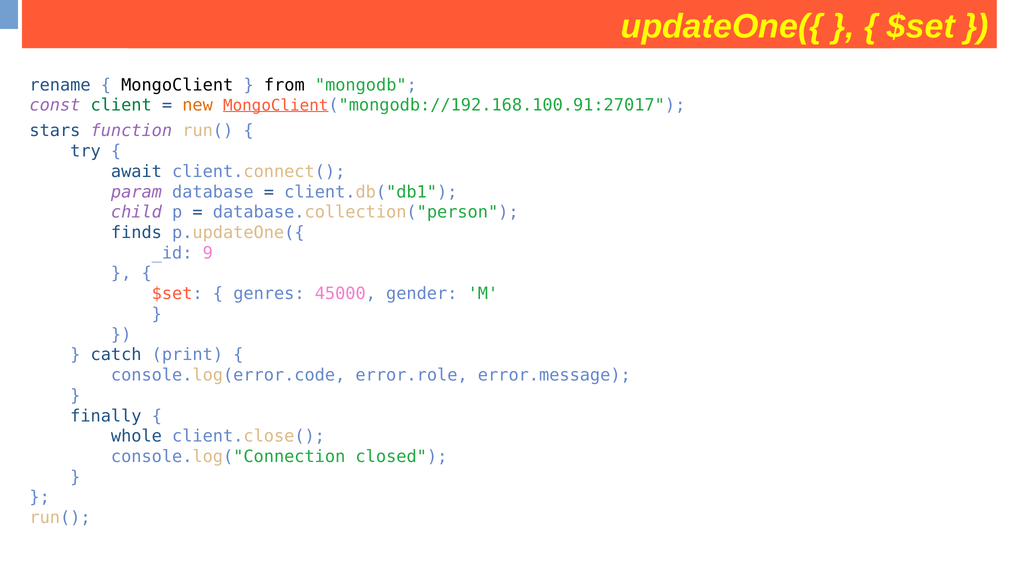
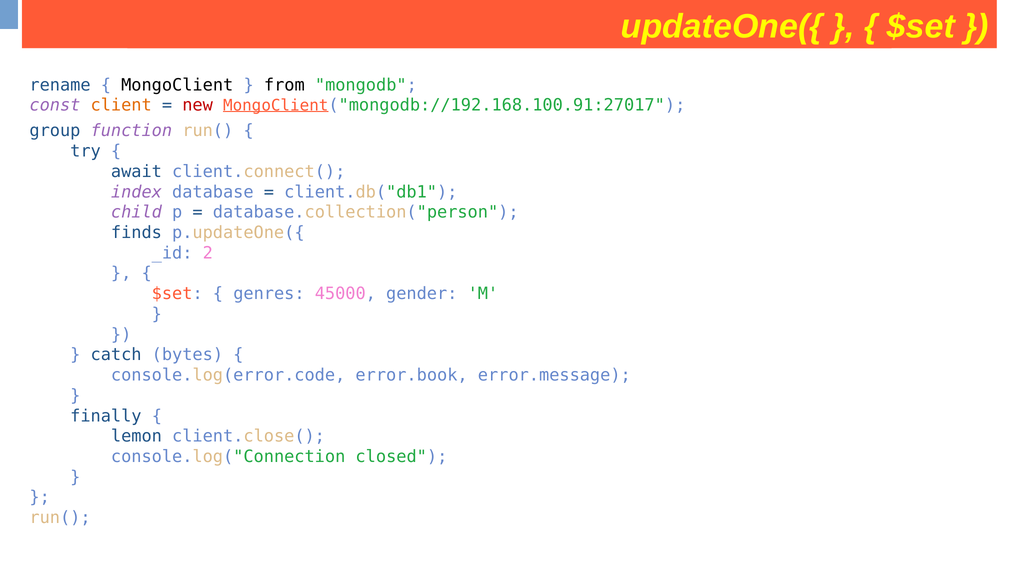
client colour: green -> orange (121, 105)
new colour: orange -> red (198, 105)
stars: stars -> group (55, 131)
param: param -> index (136, 192)
9: 9 -> 2 (208, 253)
print: print -> bytes (187, 355)
error.role: error.role -> error.book (412, 375)
whole: whole -> lemon (136, 436)
